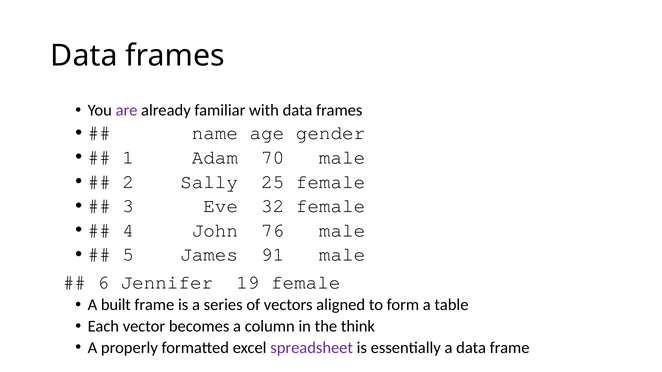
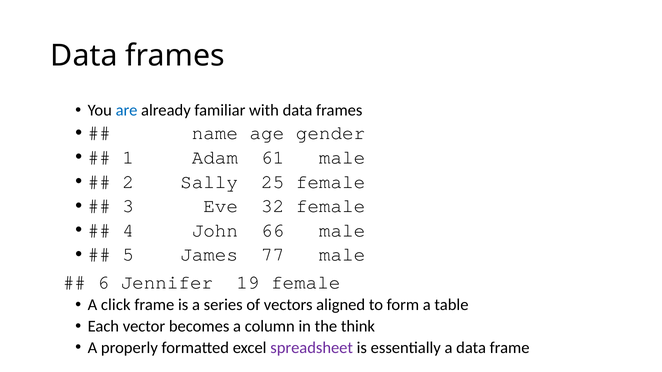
are colour: purple -> blue (127, 110)
70: 70 -> 61 (273, 158)
76: 76 -> 66 (273, 230)
91: 91 -> 77 (273, 255)
built: built -> click (116, 305)
